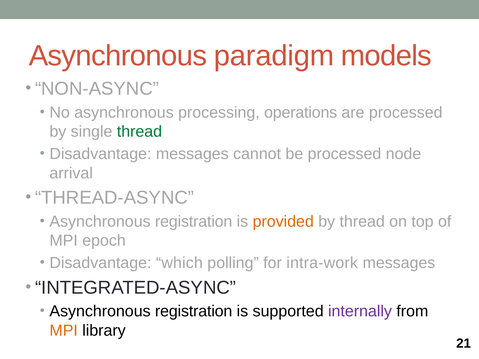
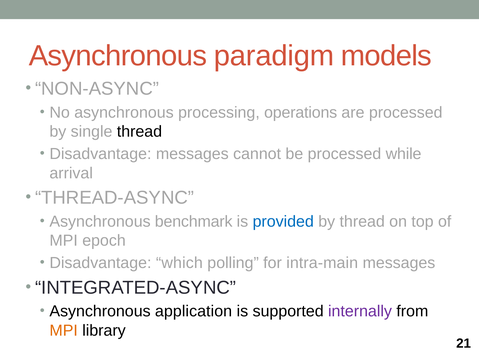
thread colour: green -> black (139, 132)
node: node -> while (404, 154)
registration: registration -> benchmark (194, 222)
provided colour: orange -> blue (283, 222)
intra-work: intra-work -> intra-main (322, 263)
registration: registration -> application (194, 312)
